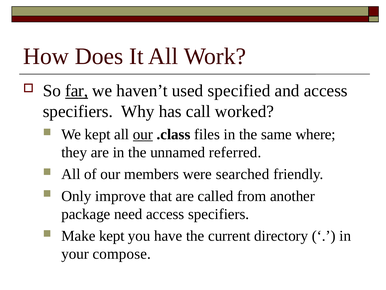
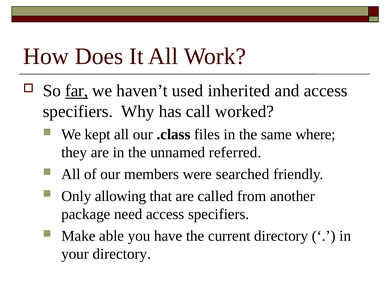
specified: specified -> inherited (239, 91)
our underline: present -> none (143, 134)
improve: improve -> allowing (120, 196)
Make kept: kept -> able (112, 236)
your compose: compose -> directory (122, 254)
